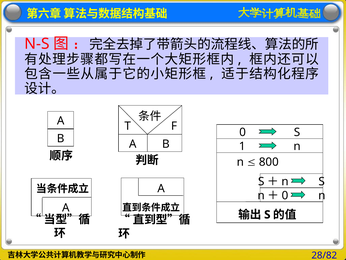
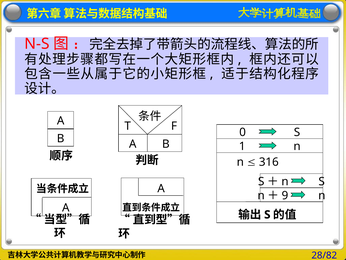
800: 800 -> 316 (269, 162)
0: 0 -> 9 (285, 195)
